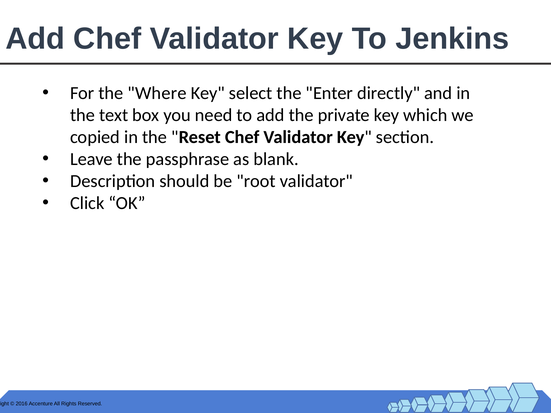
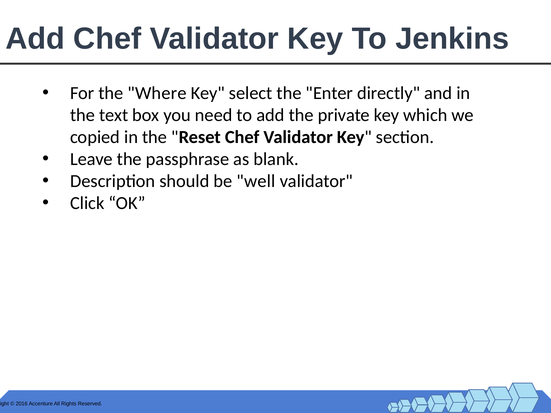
root: root -> well (256, 181)
